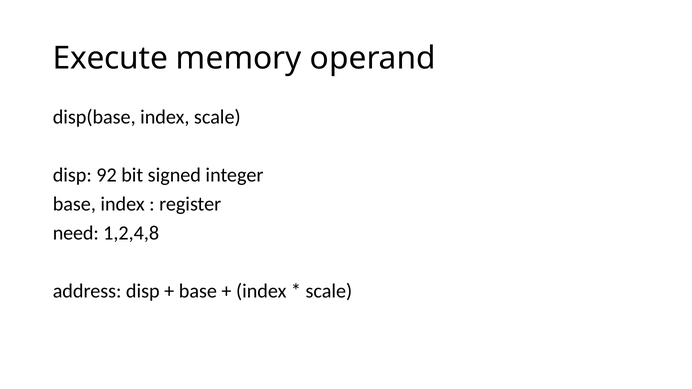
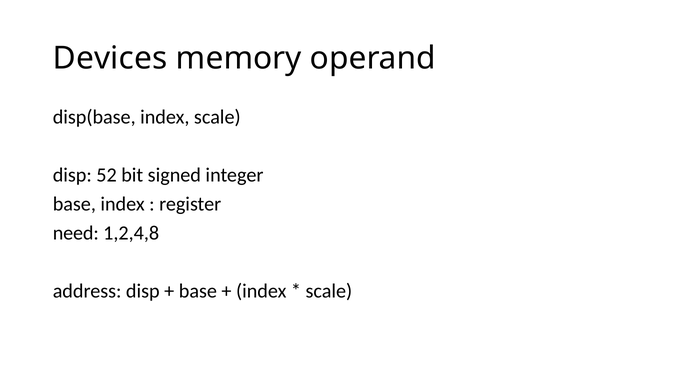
Execute: Execute -> Devices (110, 58)
92: 92 -> 52 (107, 175)
